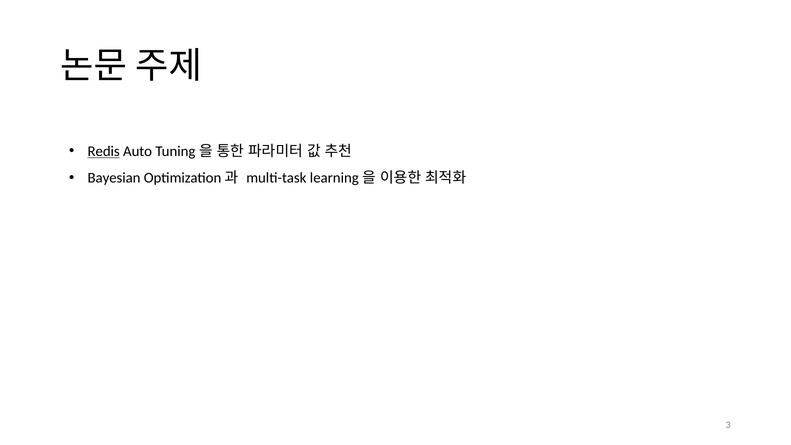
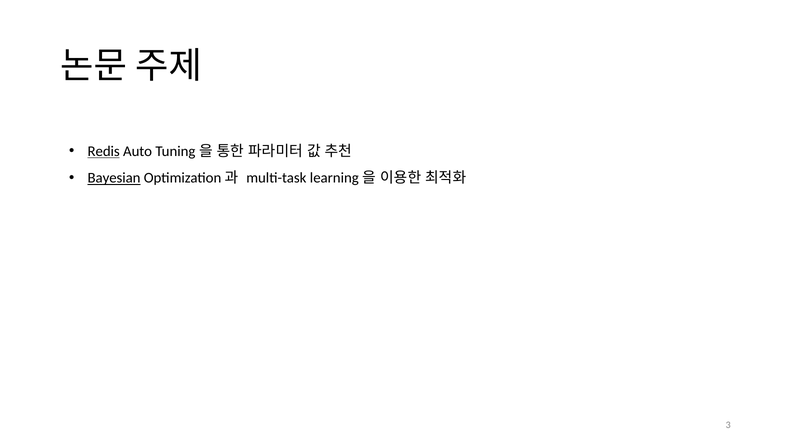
Bayesian underline: none -> present (114, 178)
